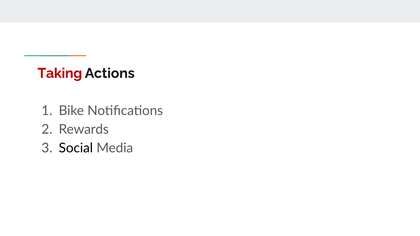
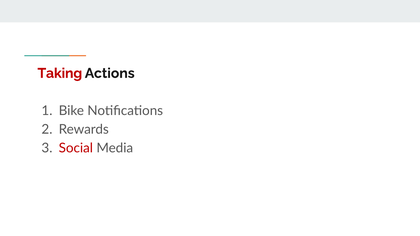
Social colour: black -> red (76, 148)
